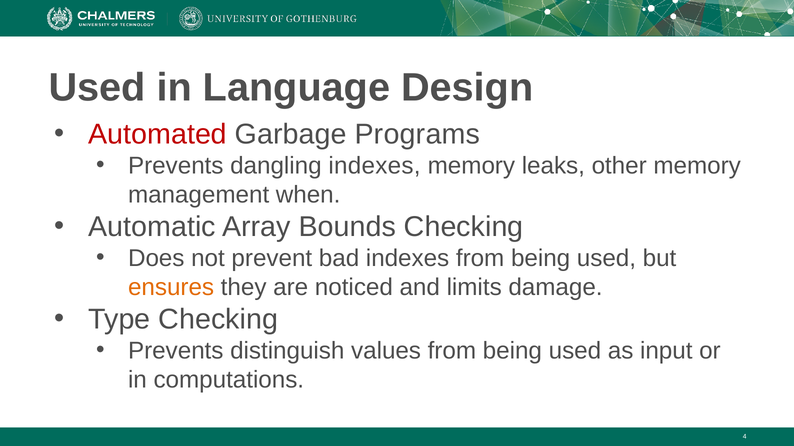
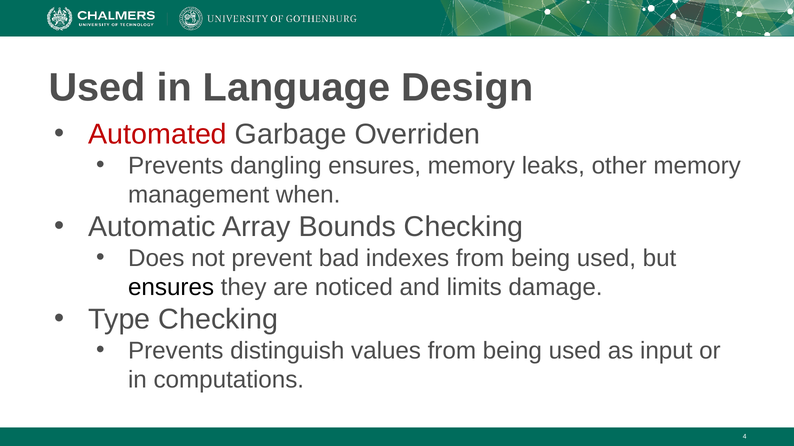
Programs: Programs -> Overriden (417, 135)
dangling indexes: indexes -> ensures (375, 166)
ensures colour: orange -> black (171, 288)
